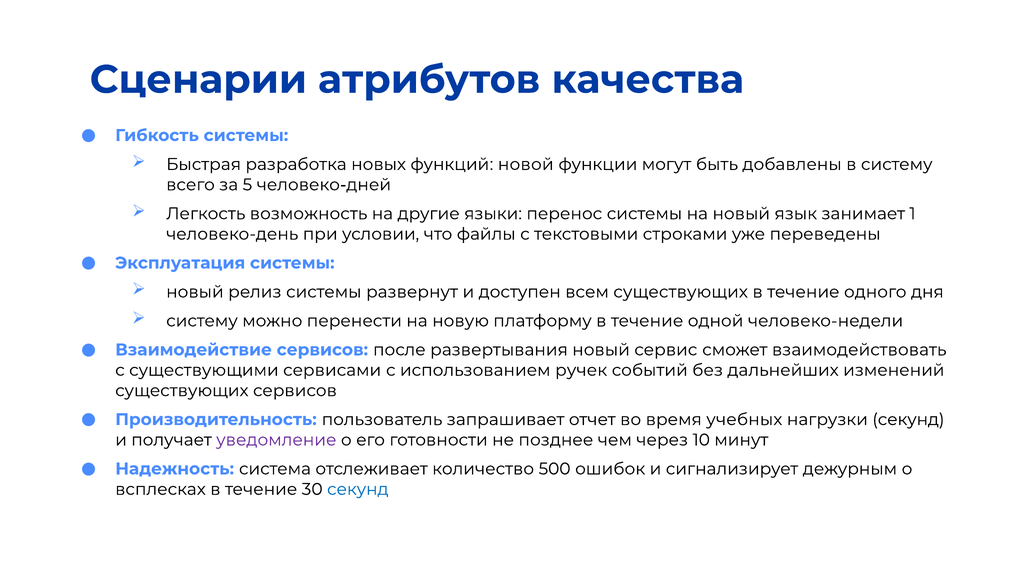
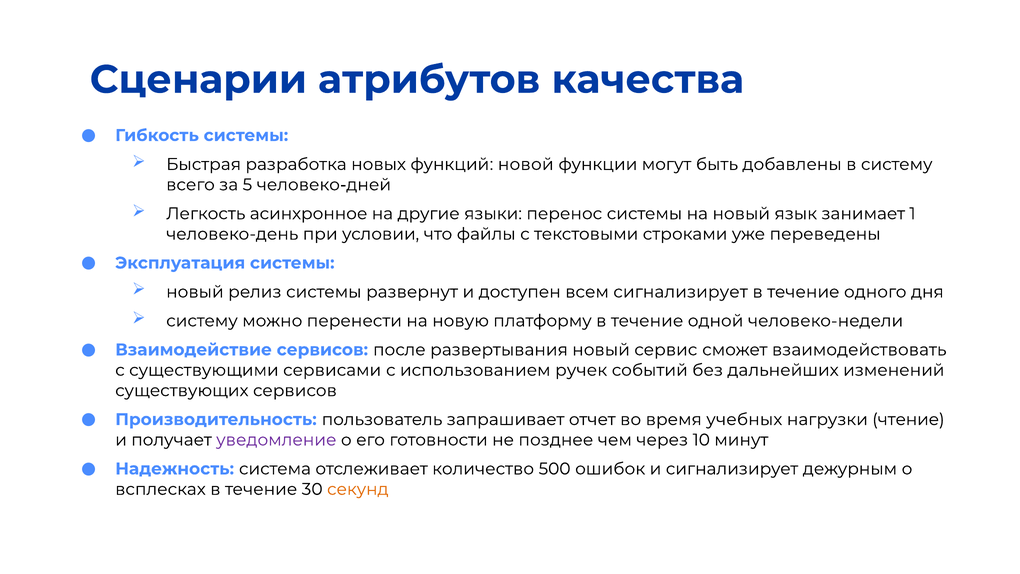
возможность: возможность -> асинхронное (309, 214)
всем существующих: существующих -> сигнализирует (681, 292)
нагрузки секунд: секунд -> чтение (908, 419)
секунд colour: blue -> orange (358, 489)
